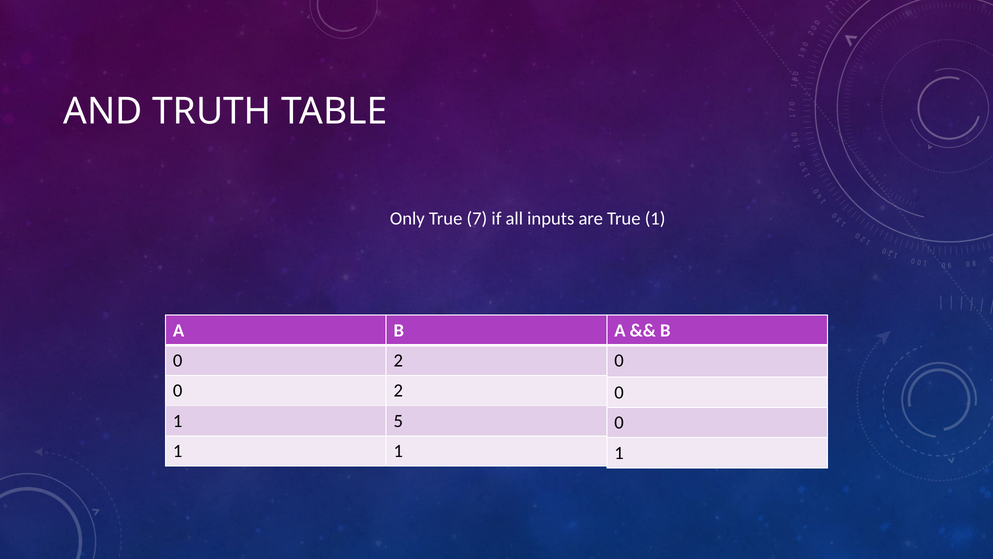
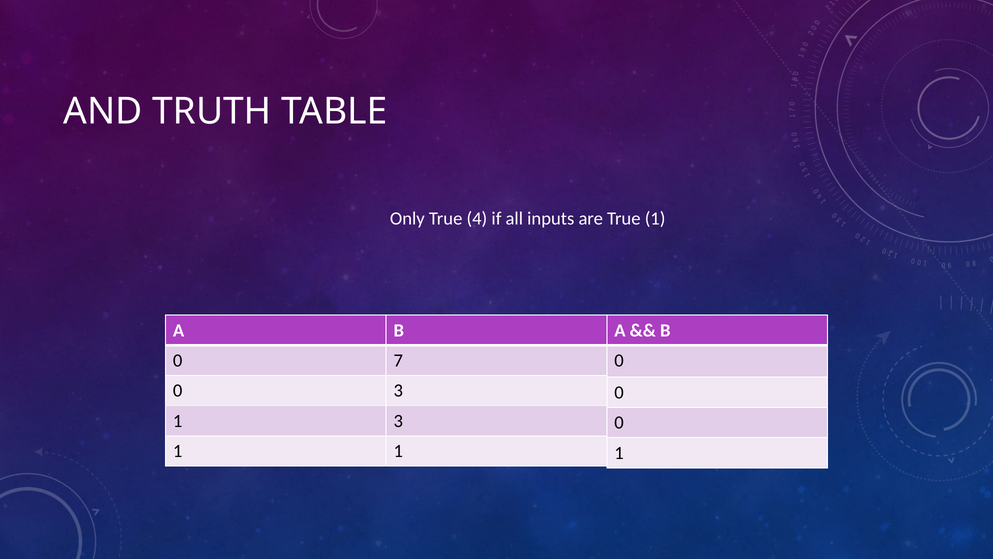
7: 7 -> 4 (477, 218)
2: 2 -> 7 (398, 360)
2: 2 -> 3 (398, 391)
1 5: 5 -> 3 (398, 421)
